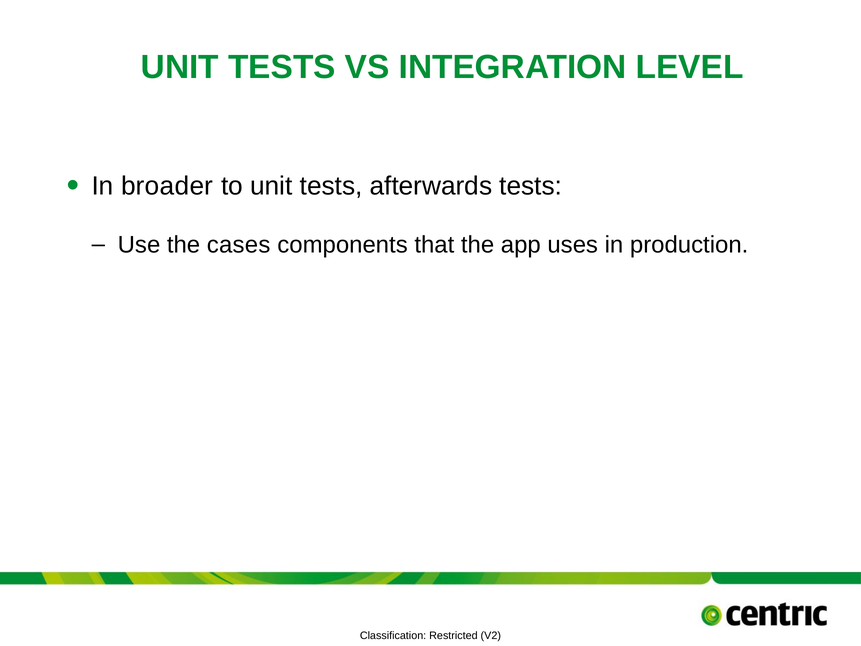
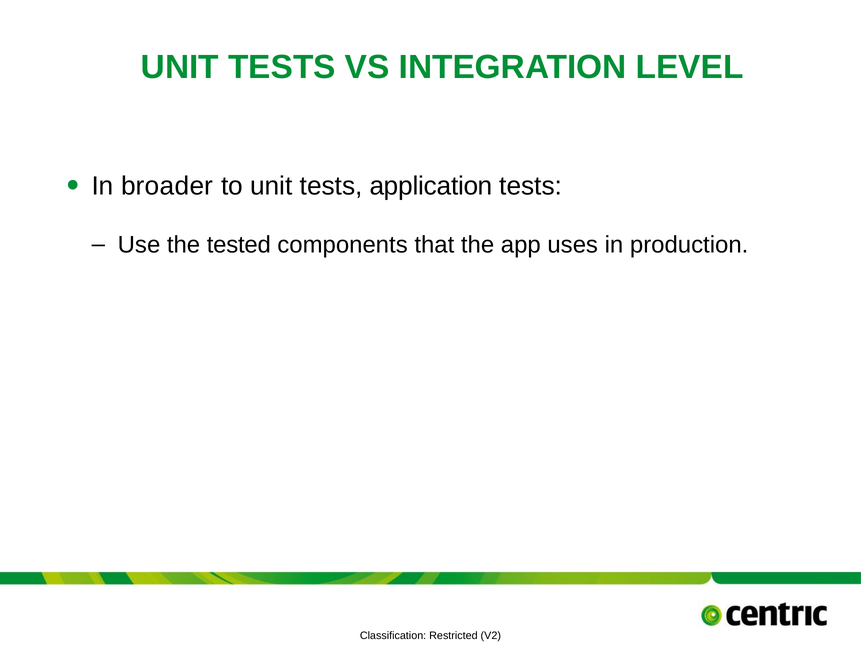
afterwards: afterwards -> application (431, 186)
cases: cases -> tested (239, 245)
